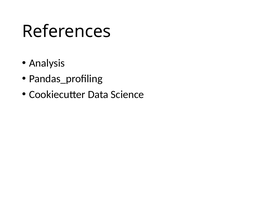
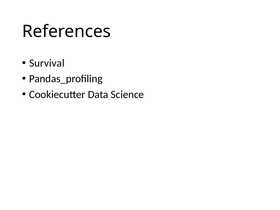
Analysis: Analysis -> Survival (47, 63)
